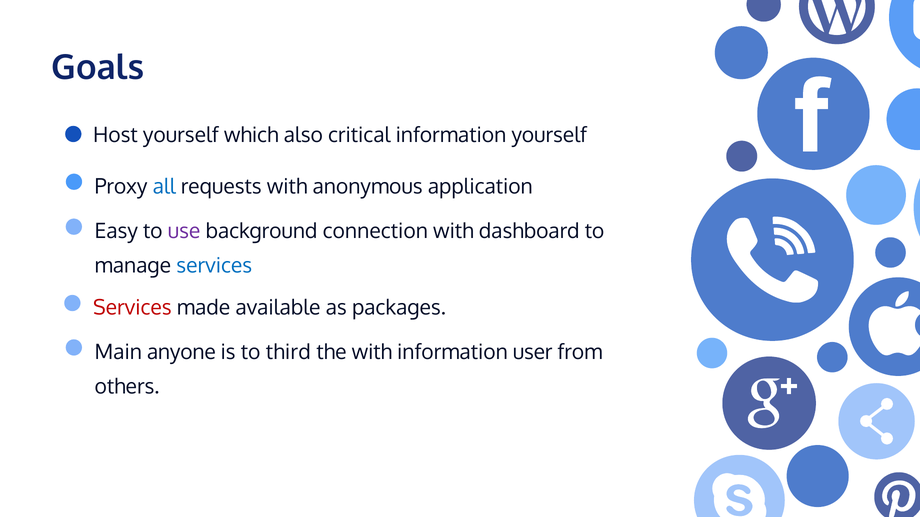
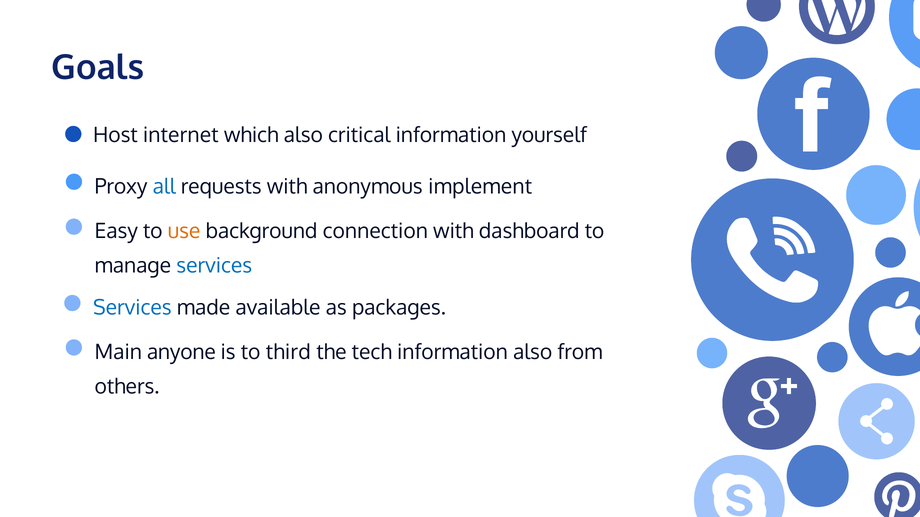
Host yourself: yourself -> internet (181, 135)
application: application -> implement (480, 187)
use colour: purple -> orange (184, 232)
Services colour: red -> blue (132, 308)
the with: with -> tech (372, 352)
information user: user -> also (533, 352)
